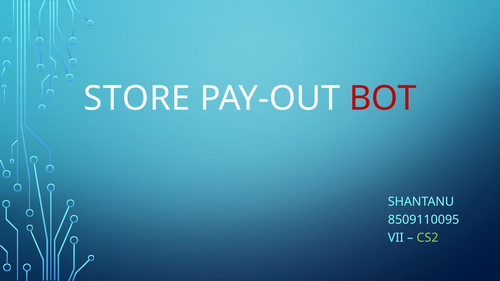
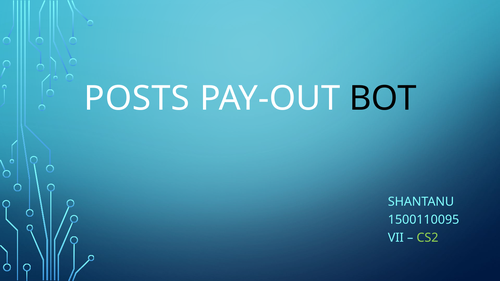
STORE: STORE -> POSTS (137, 99)
BOT colour: red -> black (383, 99)
8509110095: 8509110095 -> 1500110095 (424, 220)
